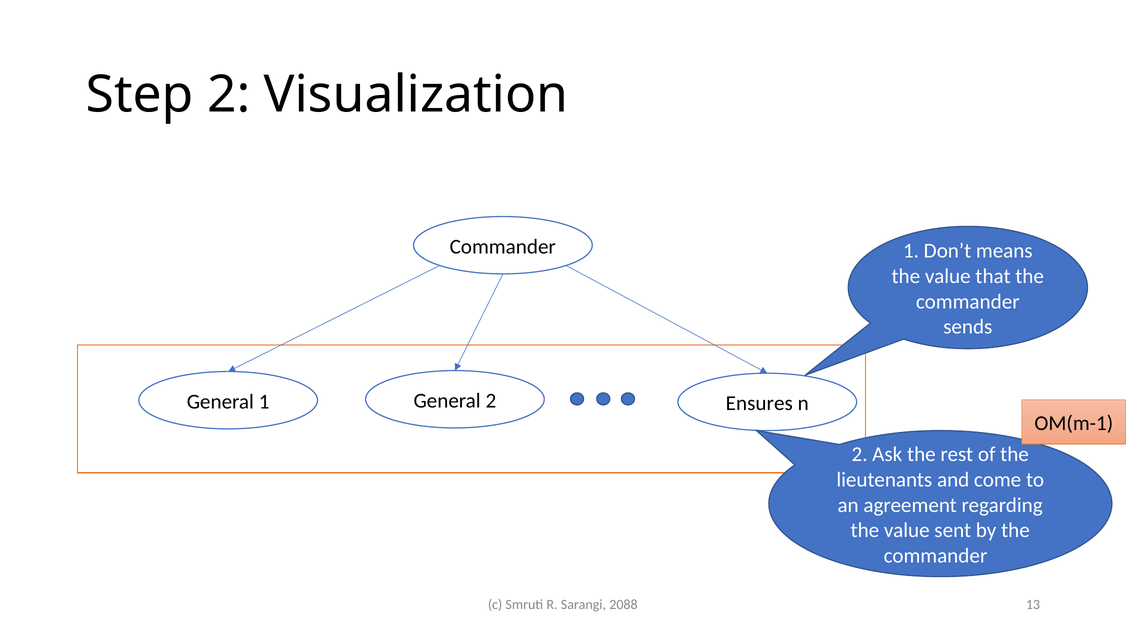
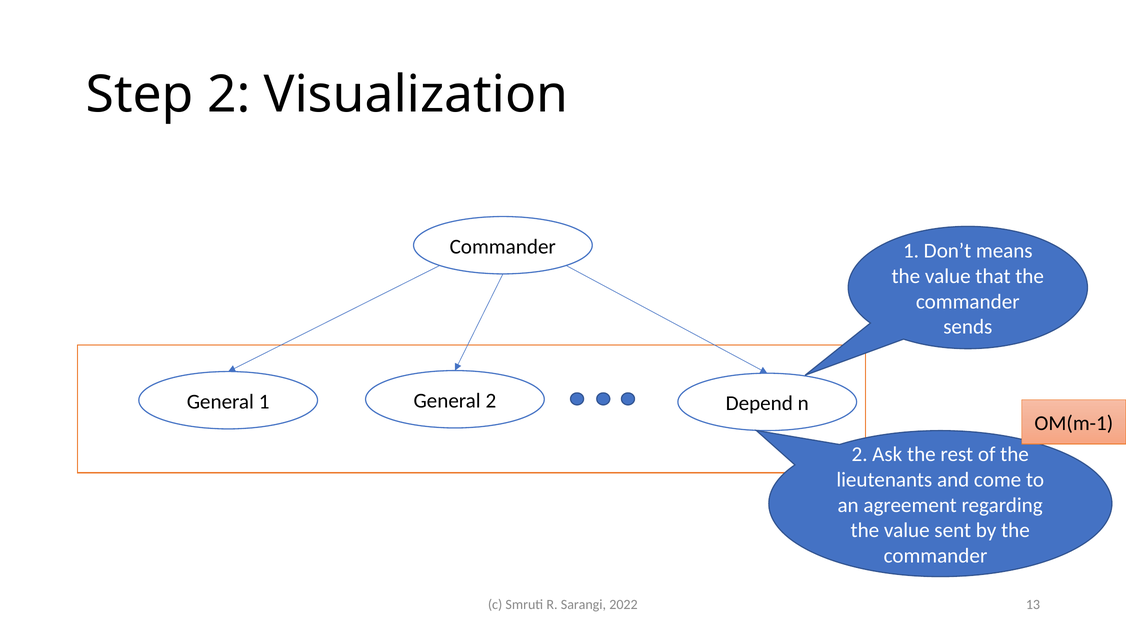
Ensures: Ensures -> Depend (759, 404)
2088: 2088 -> 2022 (623, 605)
